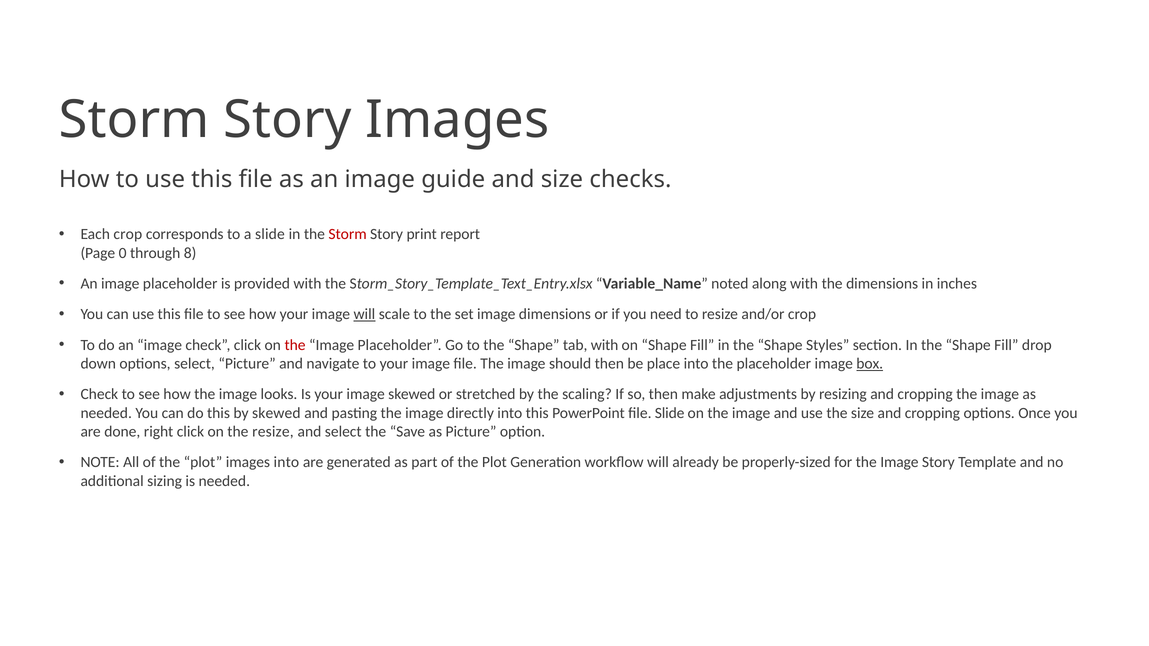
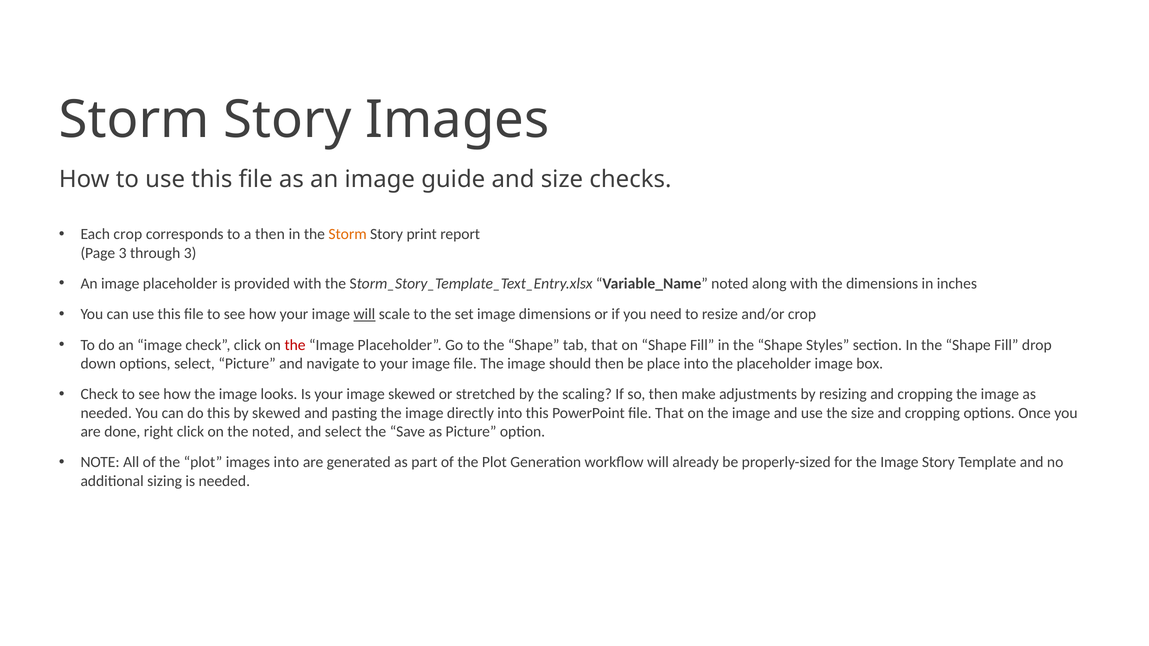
a slide: slide -> then (270, 234)
Storm colour: red -> orange (348, 234)
Page 0: 0 -> 3 (123, 253)
through 8: 8 -> 3 (190, 253)
tab with: with -> that (604, 345)
box underline: present -> none (870, 364)
file Slide: Slide -> That (669, 413)
the resize: resize -> noted (273, 432)
